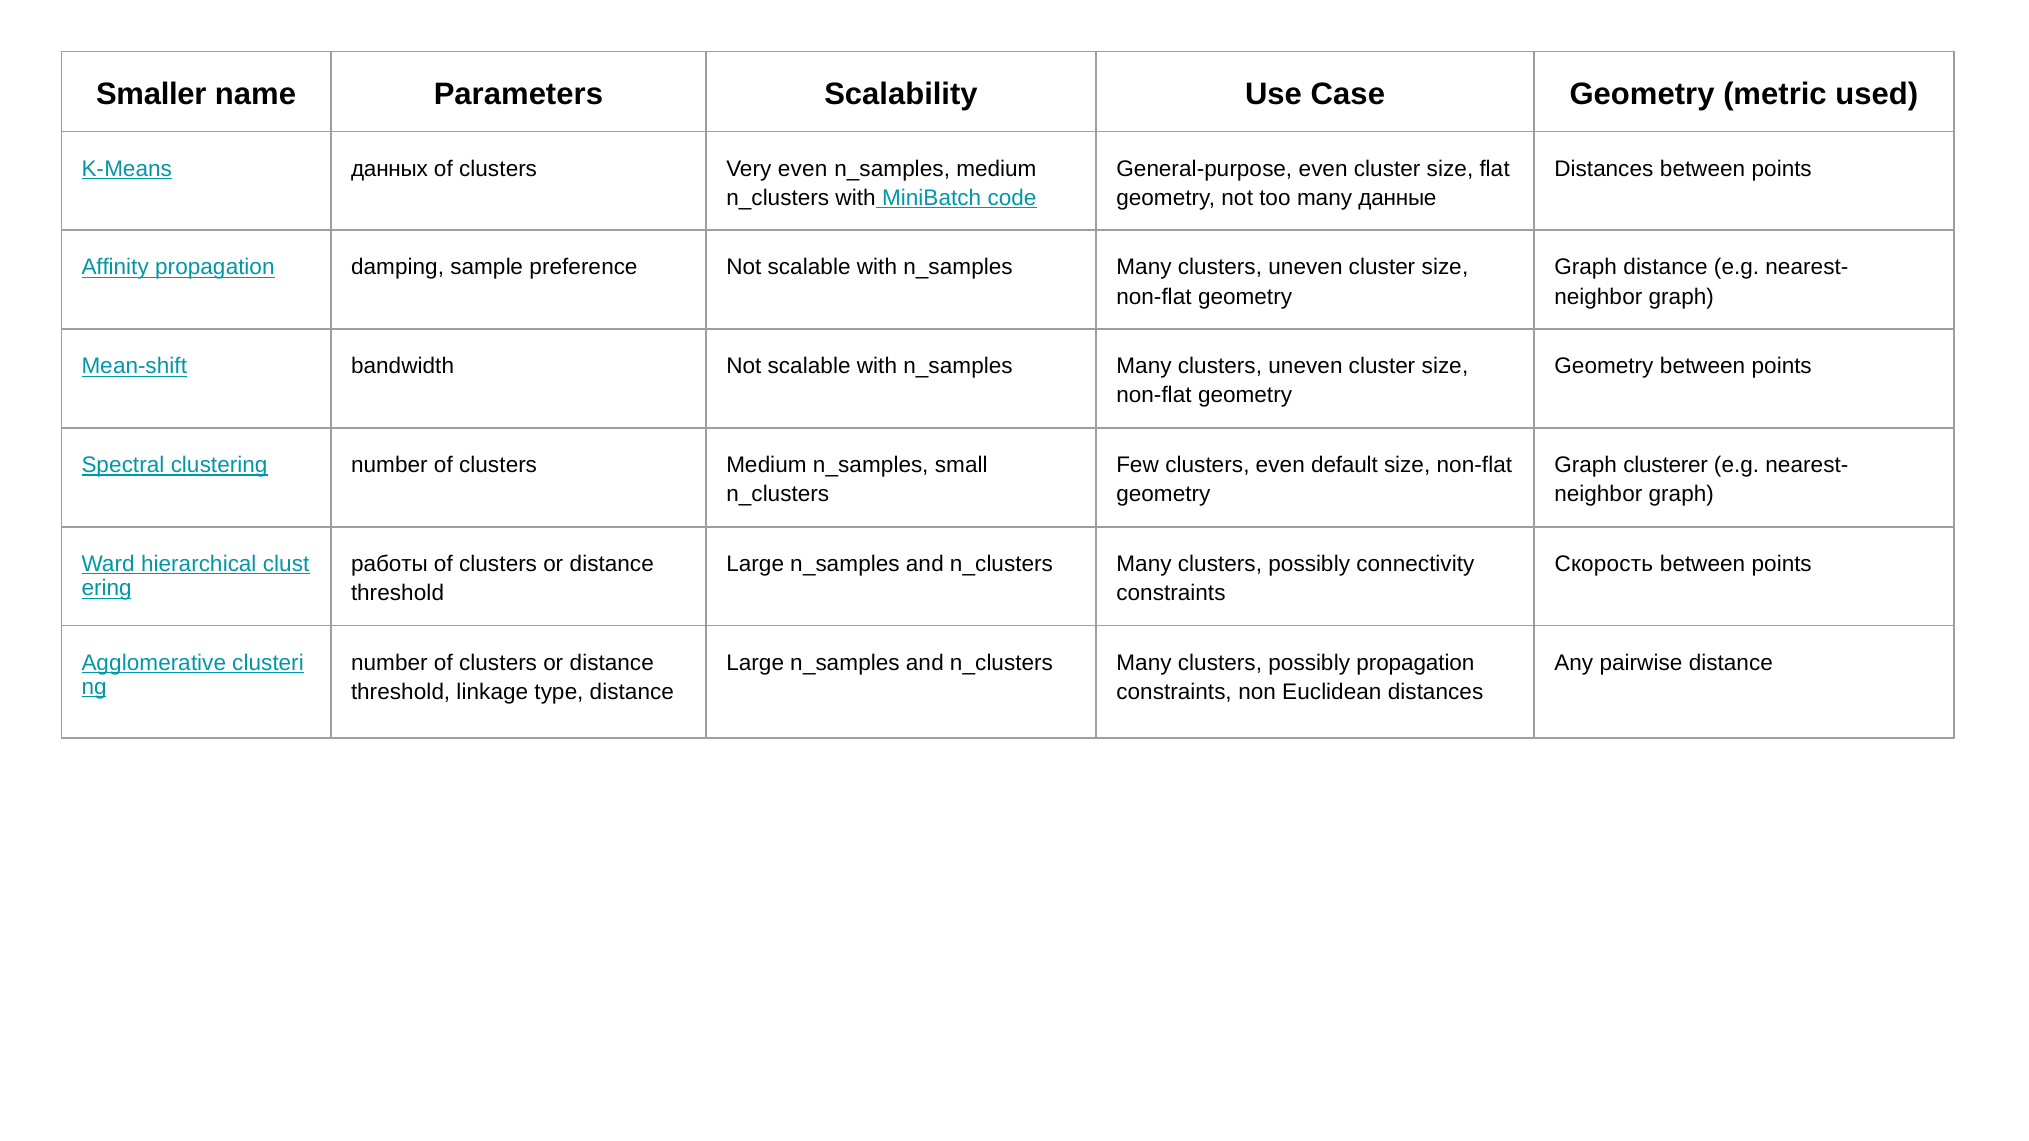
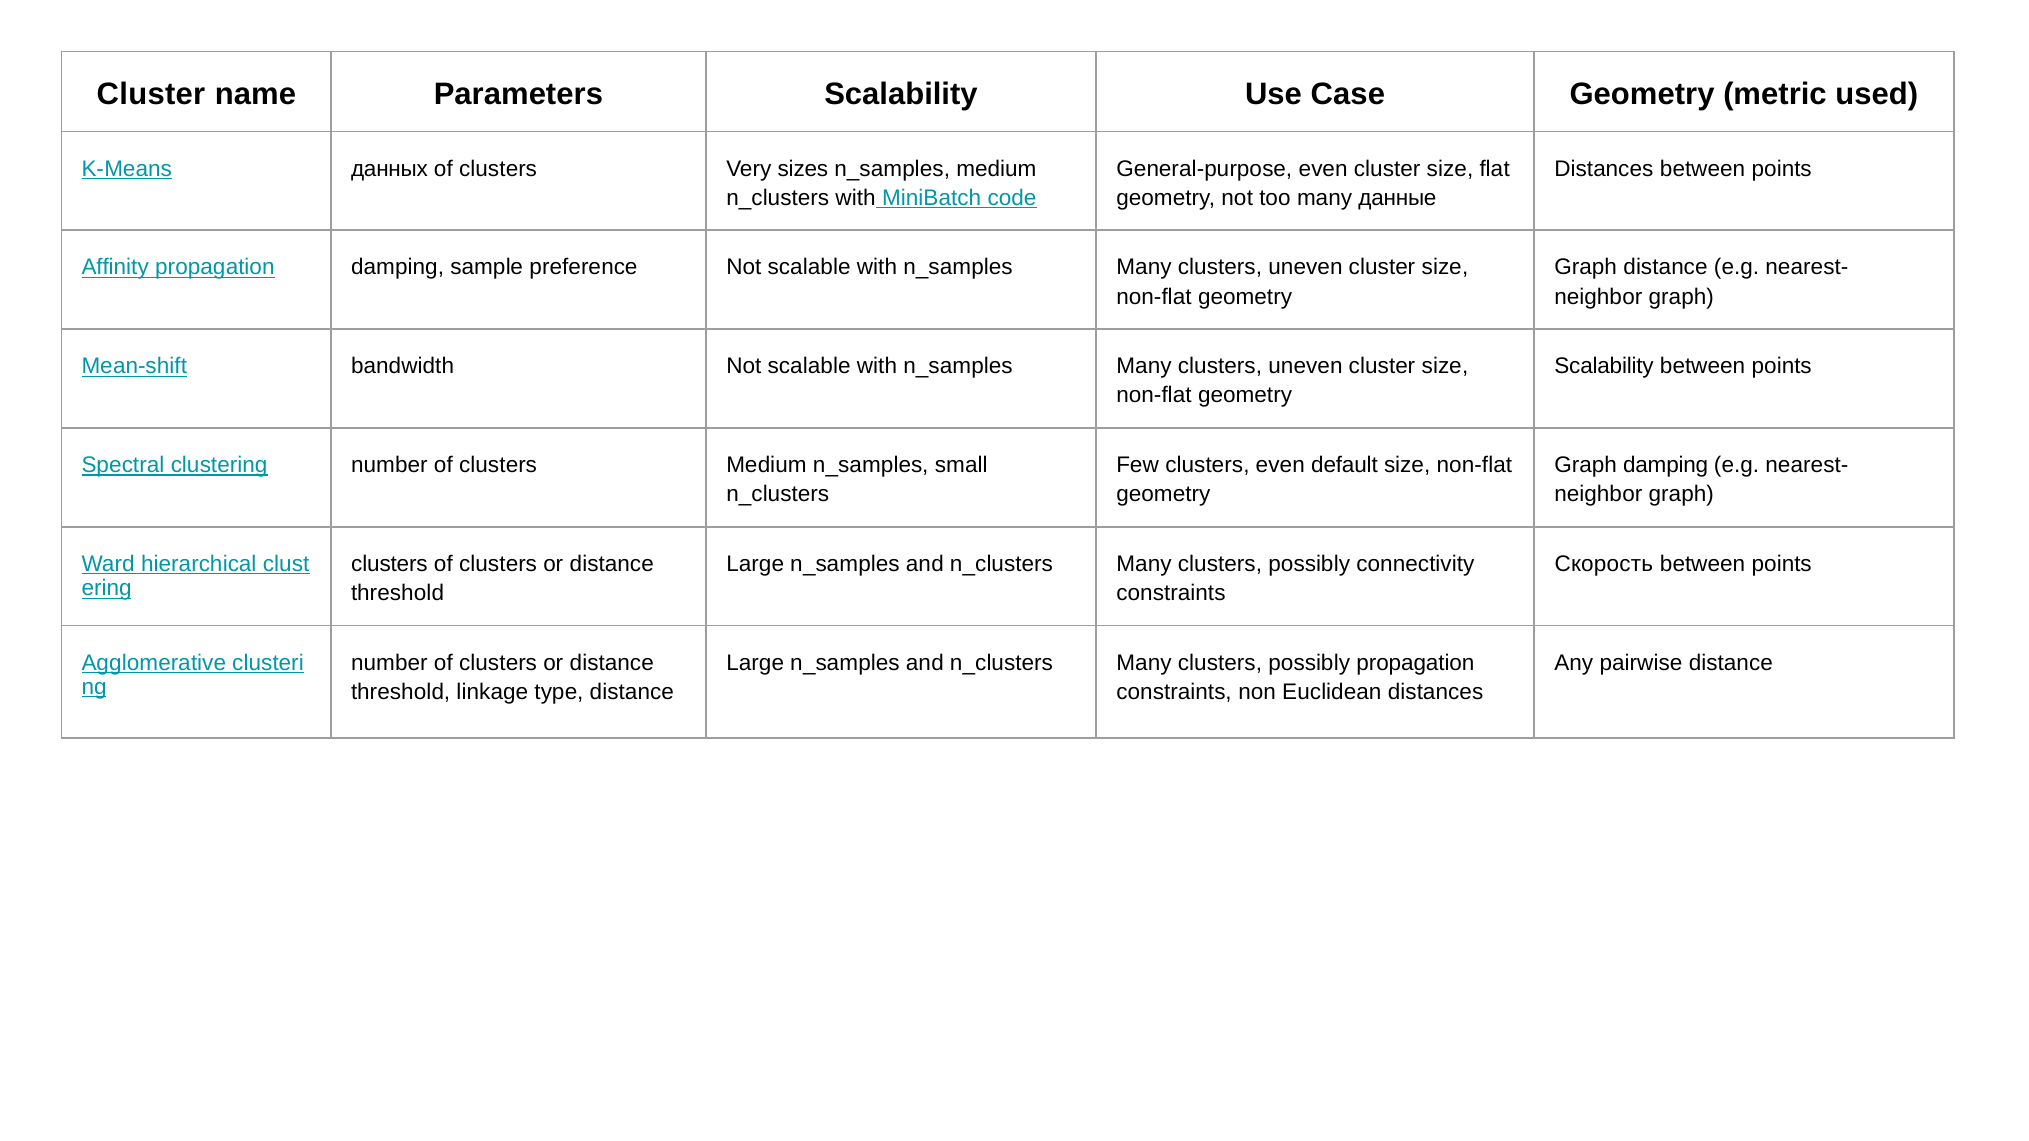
Smaller: Smaller -> Cluster (151, 95)
Very even: even -> sizes (803, 169)
Geometry: Geometry -> Scalability (1604, 366)
Graph clusterer: clusterer -> damping (1666, 465)
работы: работы -> clusters (389, 564)
